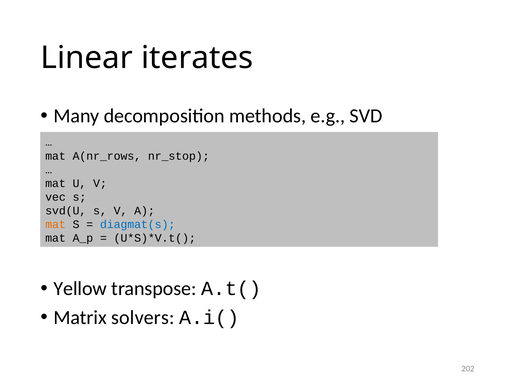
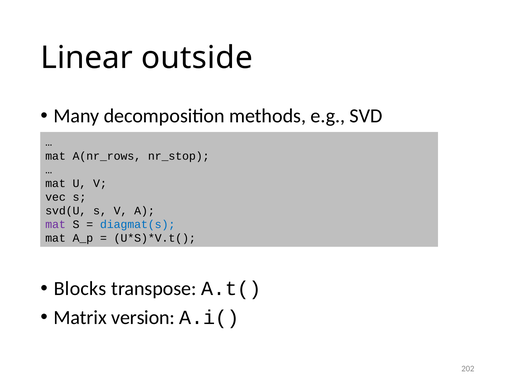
iterates: iterates -> outside (197, 58)
mat colour: orange -> purple (56, 225)
Yellow: Yellow -> Blocks (80, 289)
solvers: solvers -> version (143, 318)
